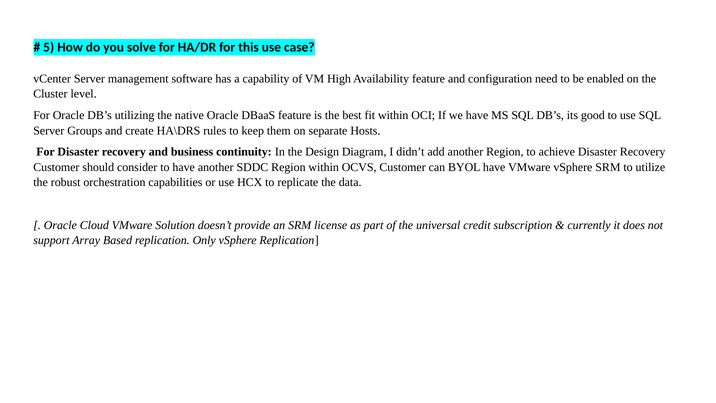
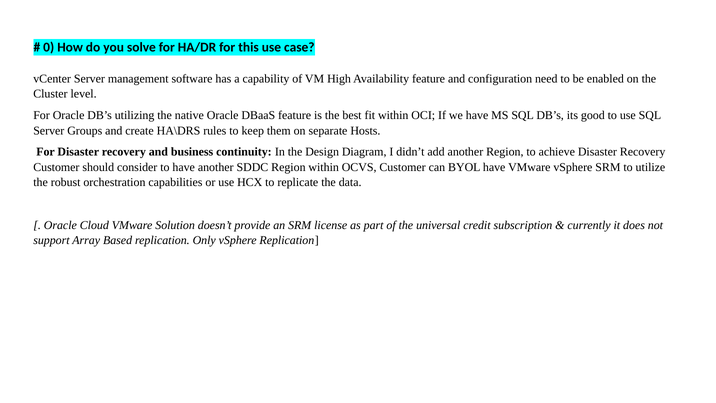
5: 5 -> 0 (49, 47)
